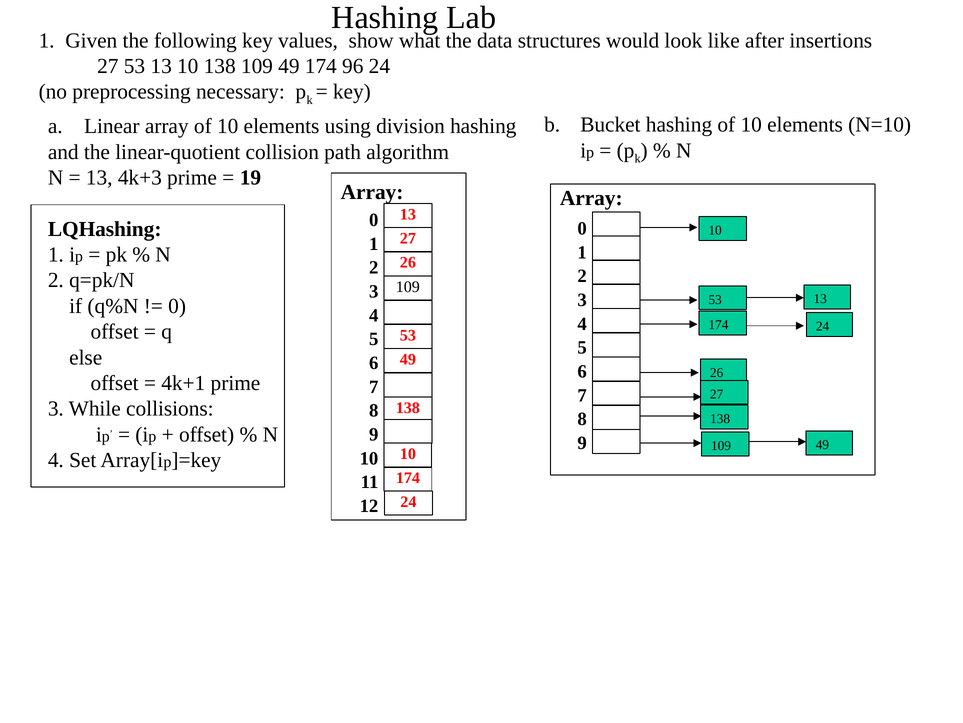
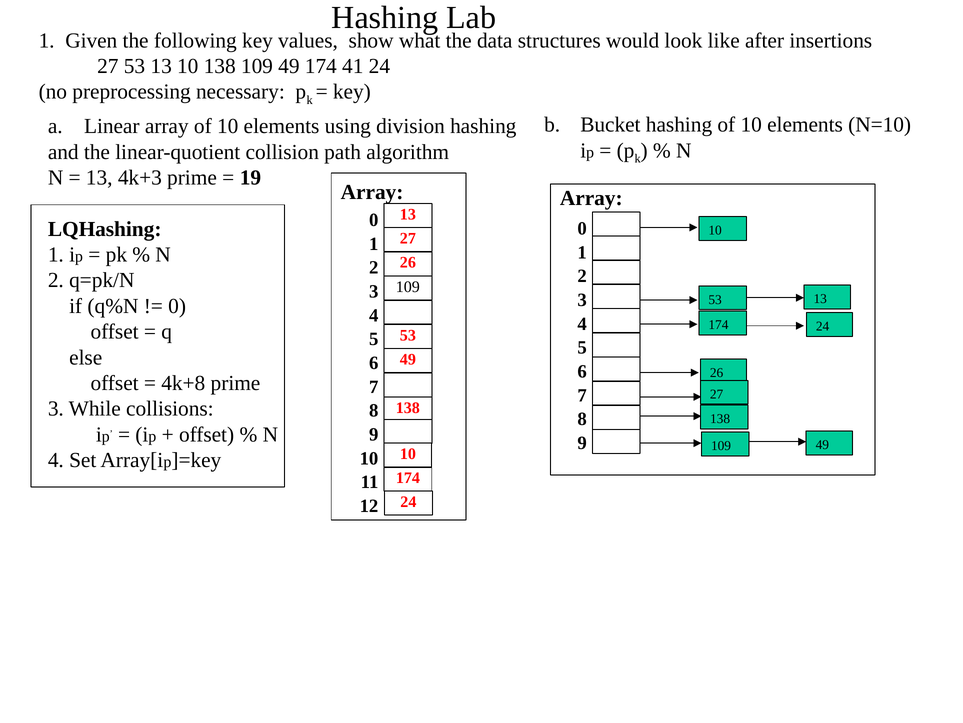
96: 96 -> 41 (353, 66)
4k+1: 4k+1 -> 4k+8 (183, 383)
